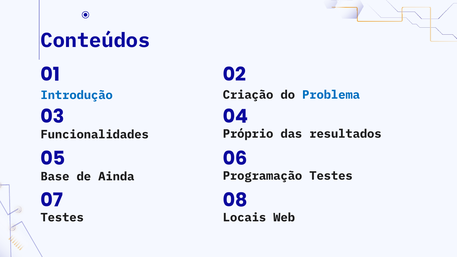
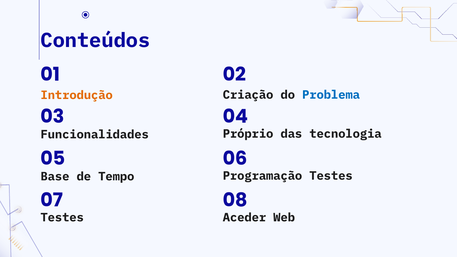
Introdução colour: blue -> orange (77, 95)
resultados: resultados -> tecnologia (345, 134)
Ainda: Ainda -> Tempo (116, 176)
Locais: Locais -> Aceder (244, 218)
